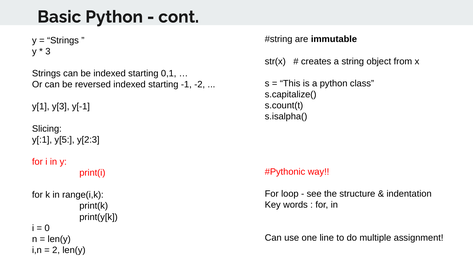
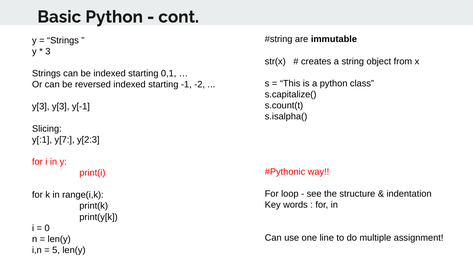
y[1: y[1 -> y[3 (41, 107)
y[5: y[5 -> y[7 (65, 140)
2: 2 -> 5 (56, 250)
